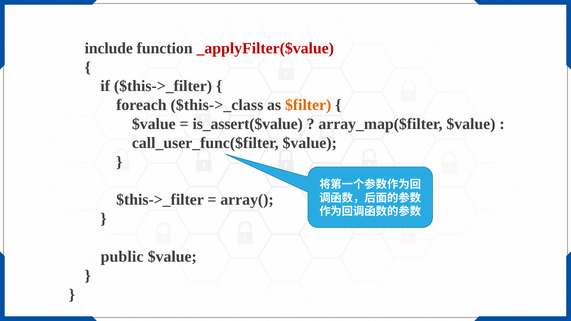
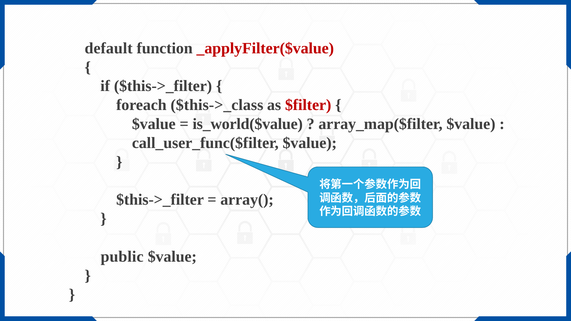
include: include -> default (109, 48)
$filter colour: orange -> red (308, 105)
is_assert($value: is_assert($value -> is_world($value (248, 124)
